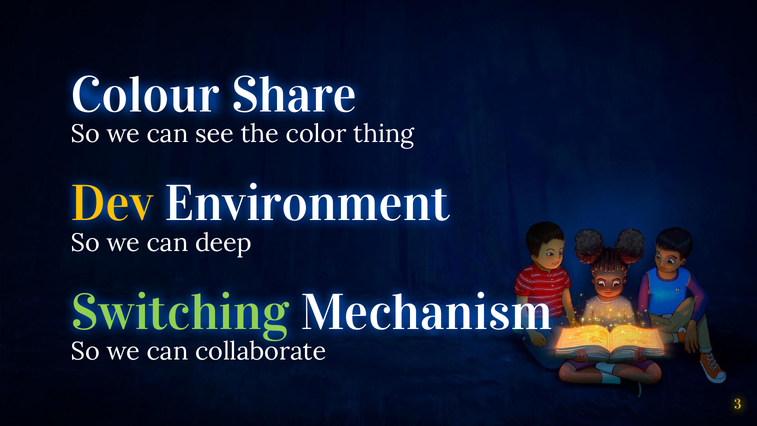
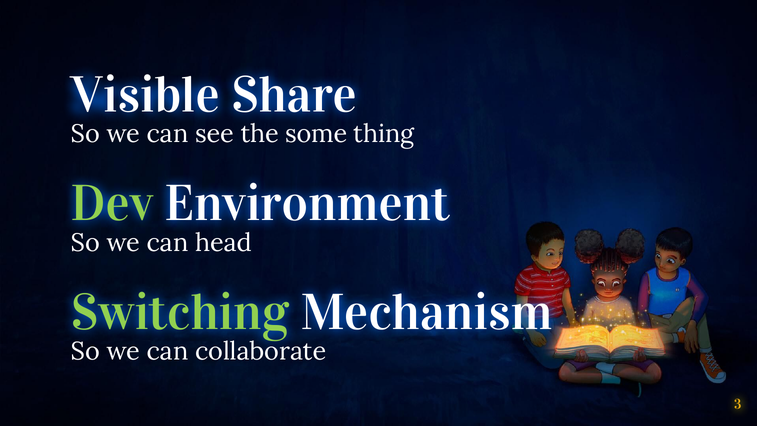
Colour: Colour -> Visible (145, 95)
color: color -> some (316, 134)
Dev colour: yellow -> light green (112, 204)
deep: deep -> head (223, 243)
